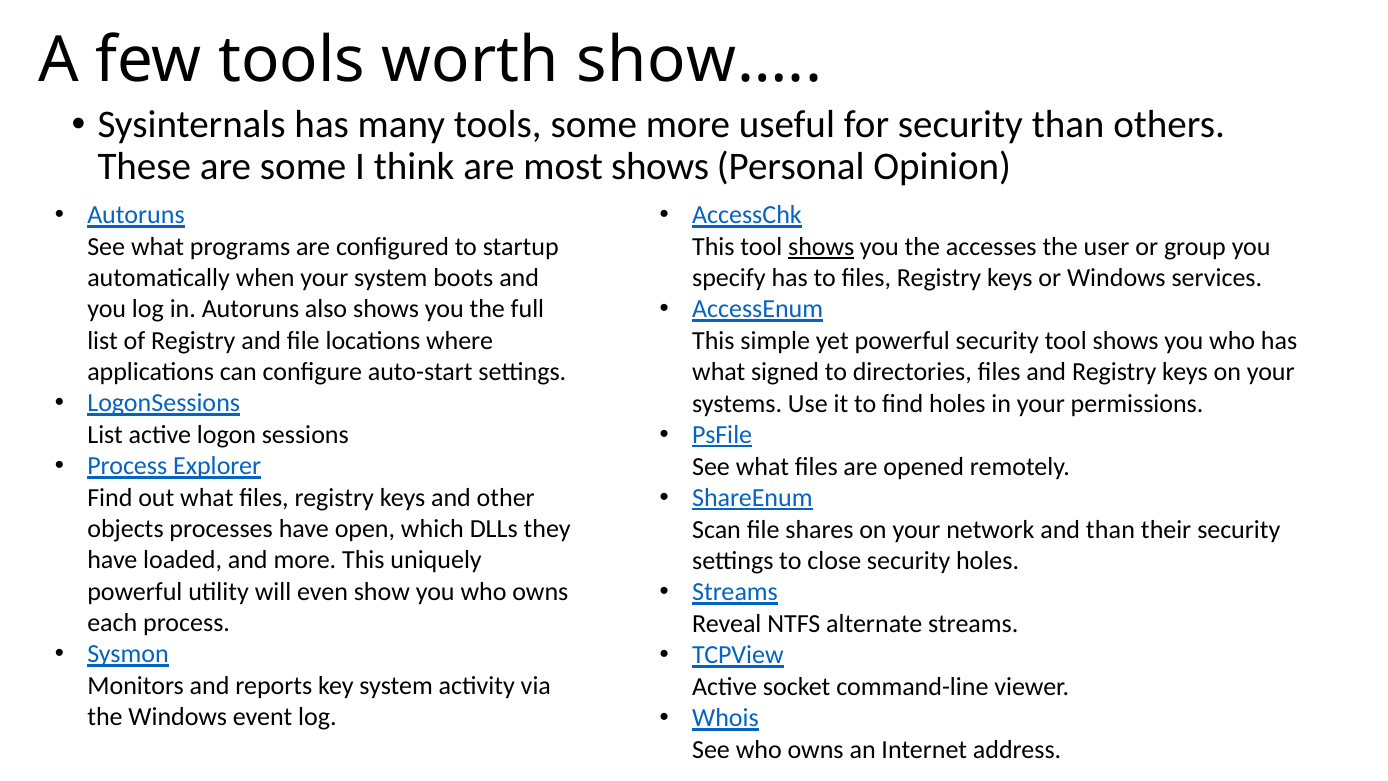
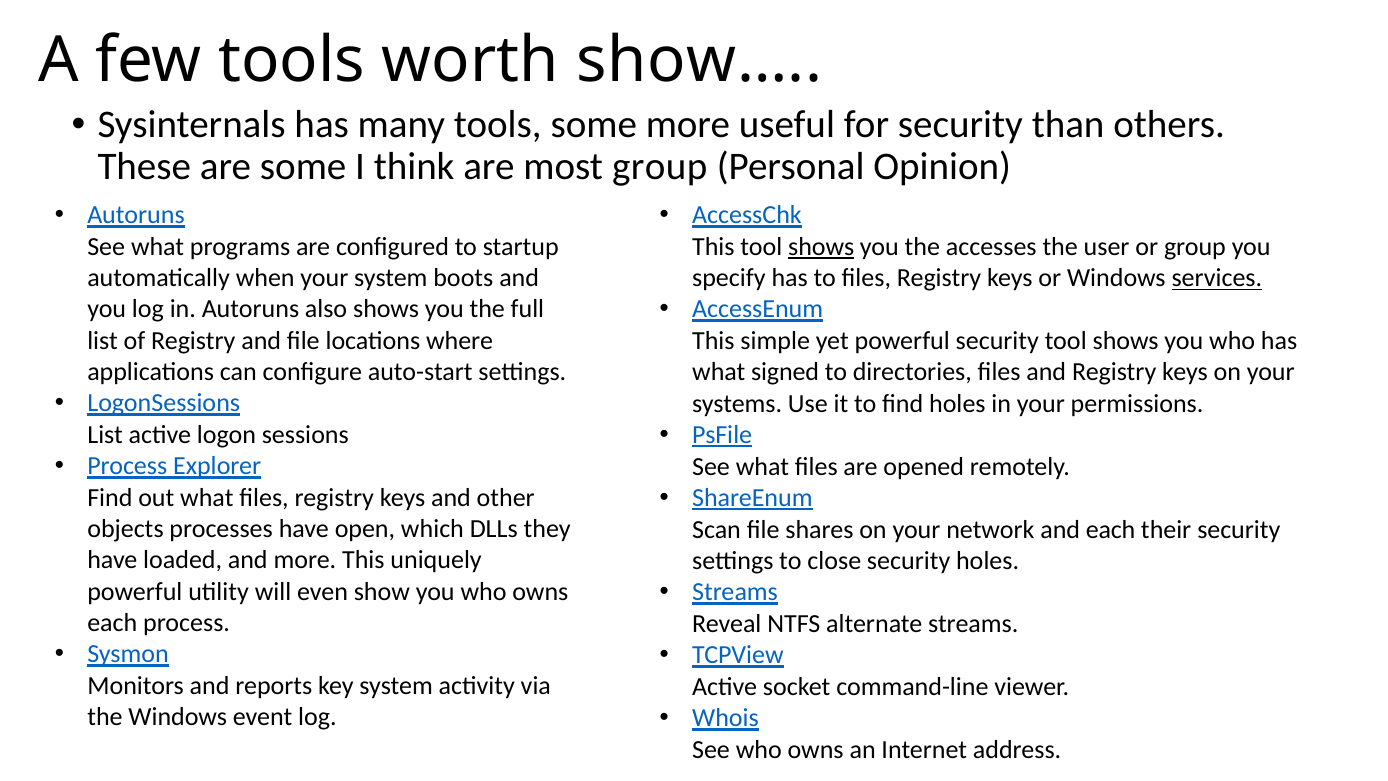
most shows: shows -> group (660, 167)
services underline: none -> present (1217, 278)
and than: than -> each (1111, 529)
